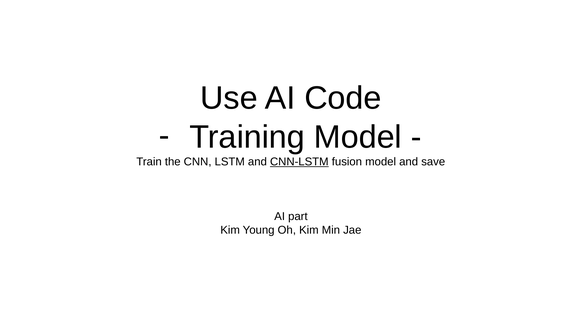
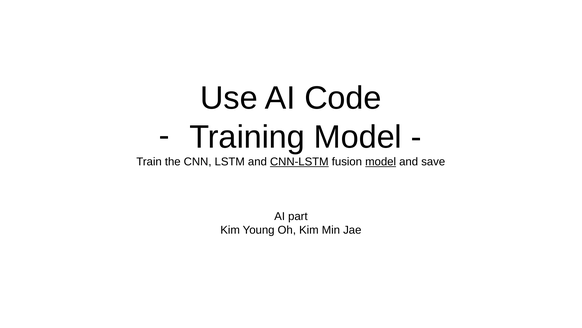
model underline: none -> present (381, 162)
